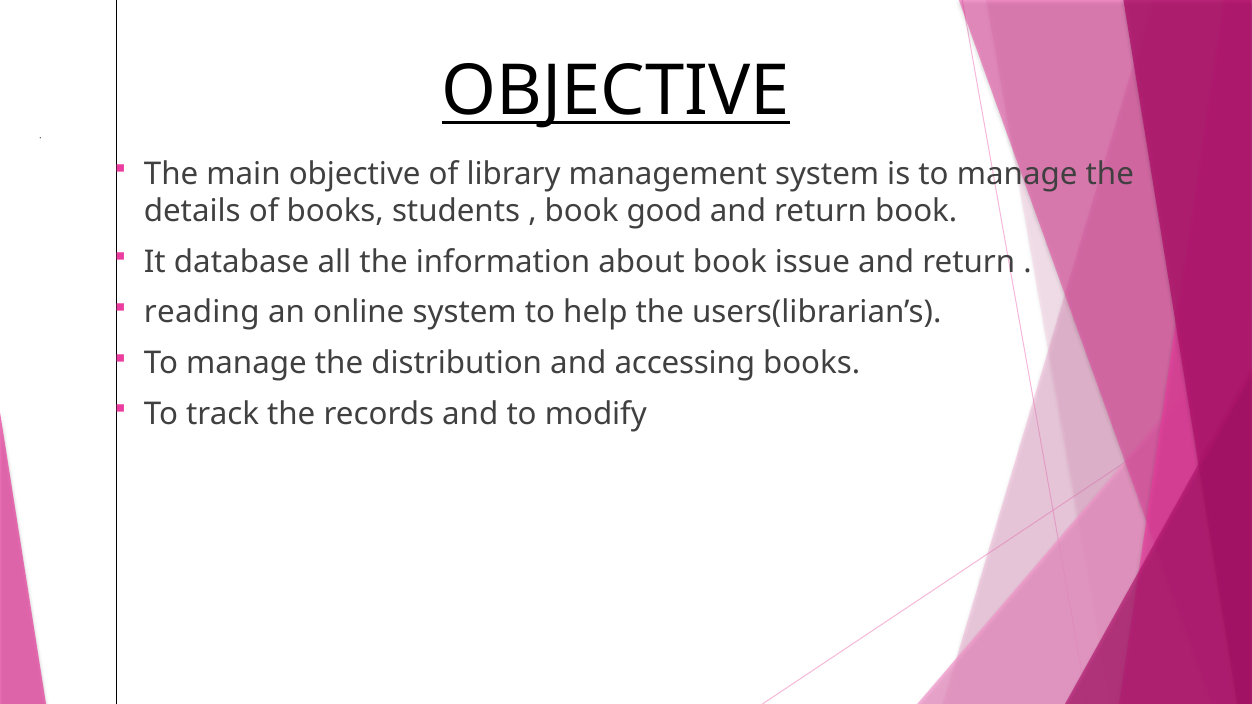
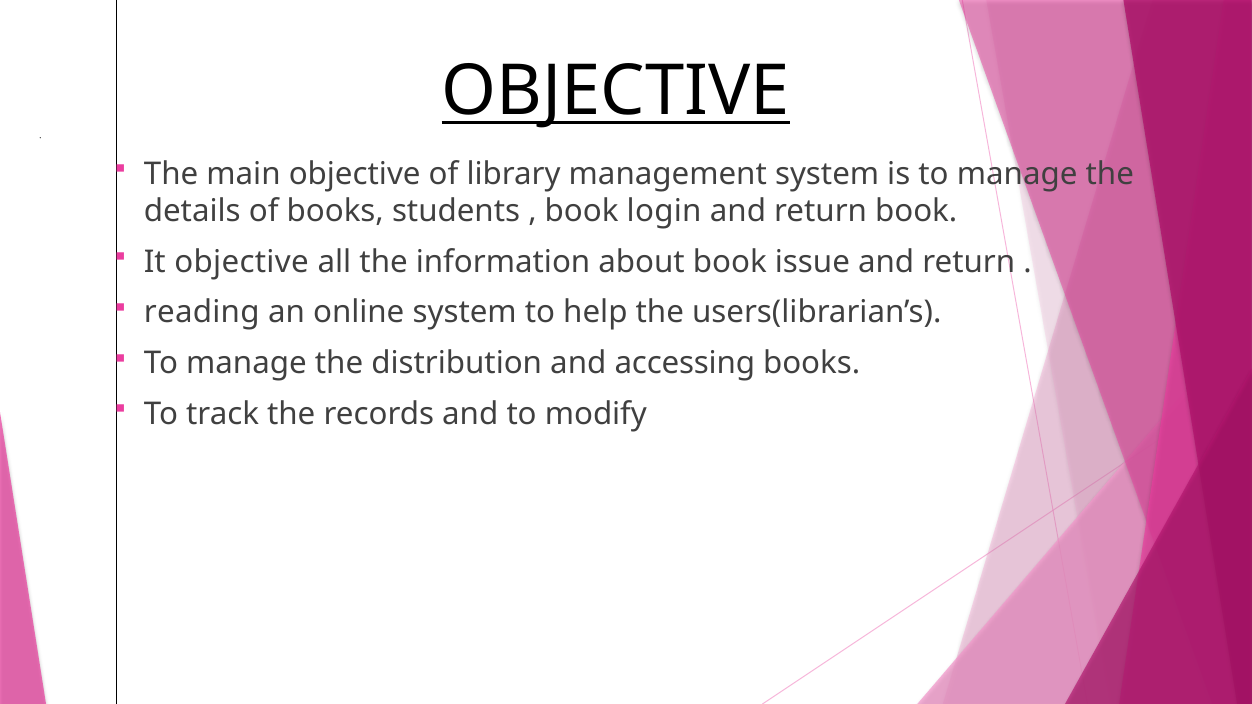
good: good -> login (664, 212)
It database: database -> objective (242, 262)
